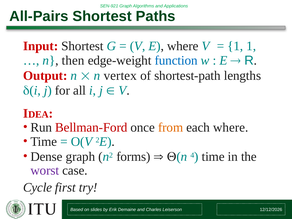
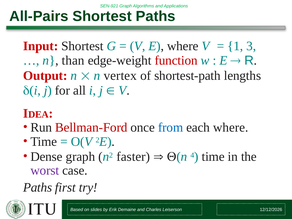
1 1: 1 -> 3 (251, 46)
then: then -> than (73, 60)
function colour: blue -> red (176, 60)
from colour: orange -> blue (171, 127)
forms: forms -> faster (133, 157)
Cycle: Cycle -> Paths (38, 187)
